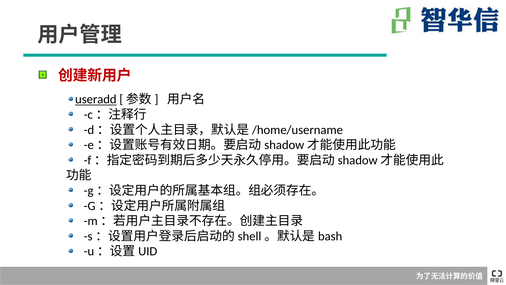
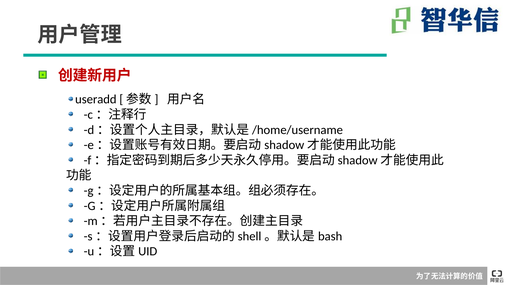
useradd underline: present -> none (96, 99)
